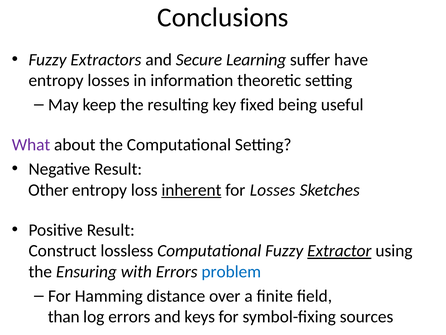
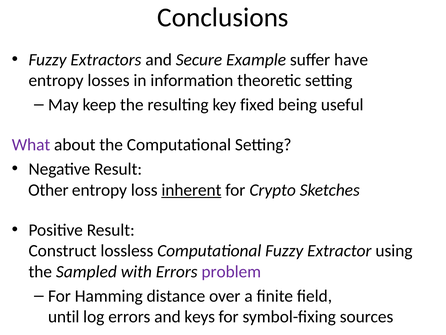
Learning: Learning -> Example (256, 60)
for Losses: Losses -> Crypto (273, 190)
Extractor underline: present -> none (339, 250)
Ensuring: Ensuring -> Sampled (86, 271)
problem colour: blue -> purple (231, 271)
than: than -> until (64, 316)
